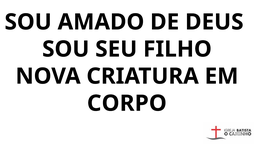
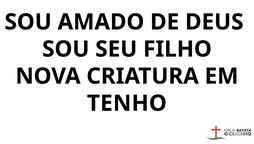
CORPO: CORPO -> TENHO (127, 103)
